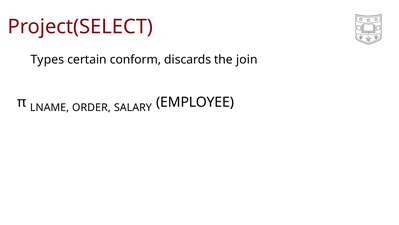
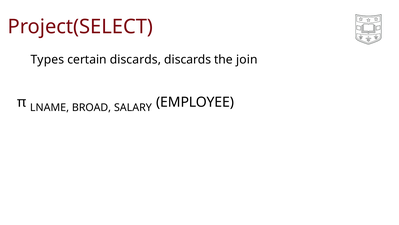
certain conform: conform -> discards (135, 59)
ORDER: ORDER -> BROAD (91, 107)
